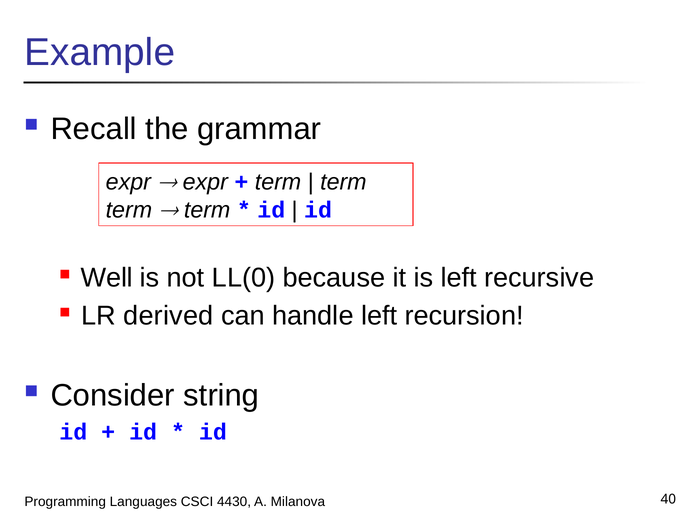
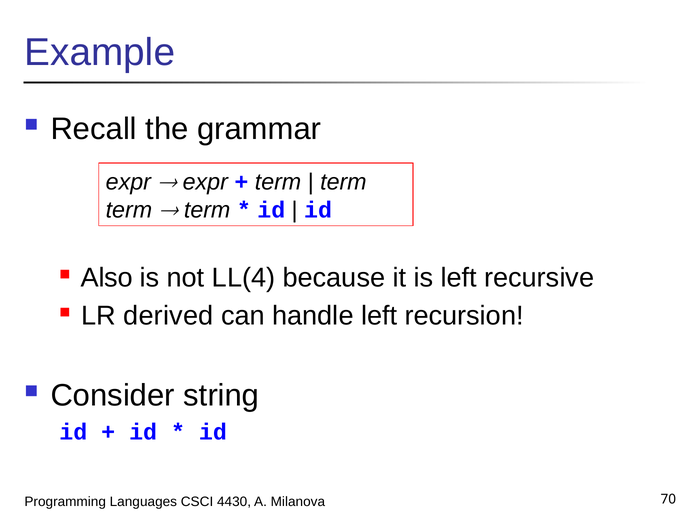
Well: Well -> Also (107, 278)
LL(0: LL(0 -> LL(4 (244, 278)
40: 40 -> 70 (668, 499)
